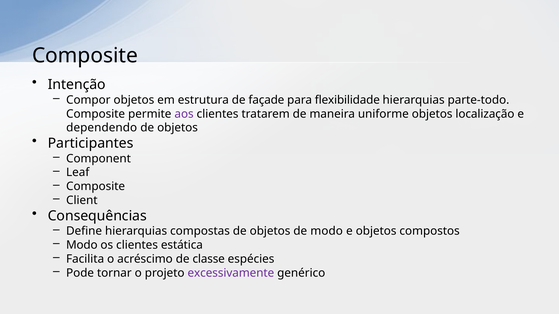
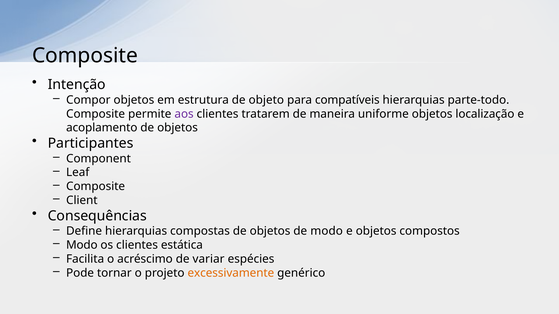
façade: façade -> objeto (266, 100)
flexibilidade: flexibilidade -> compatíveis (347, 100)
dependendo: dependendo -> acoplamento (102, 128)
classe: classe -> variar (209, 259)
excessivamente colour: purple -> orange (231, 273)
